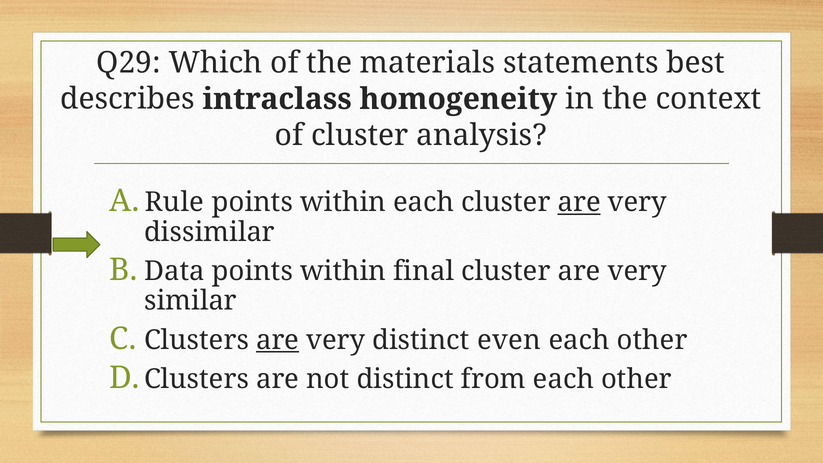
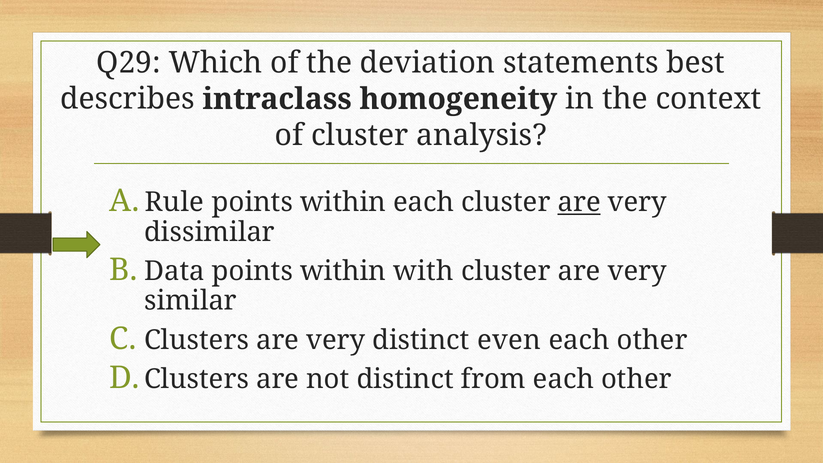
materials: materials -> deviation (428, 63)
final: final -> with (424, 271)
are underline: present -> none (278, 340)
